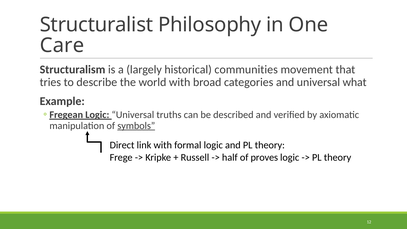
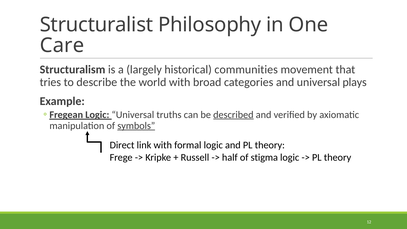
what: what -> plays (355, 82)
described underline: none -> present (233, 115)
proves: proves -> stigma (264, 157)
